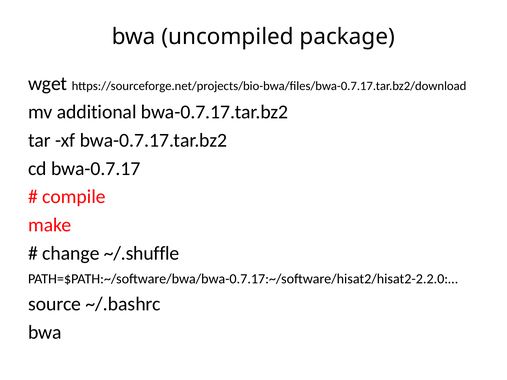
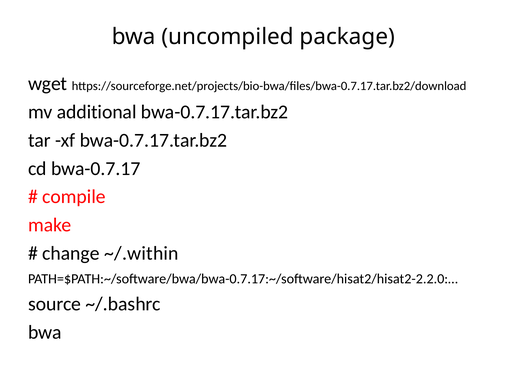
~/.shuffle: ~/.shuffle -> ~/.within (141, 254)
